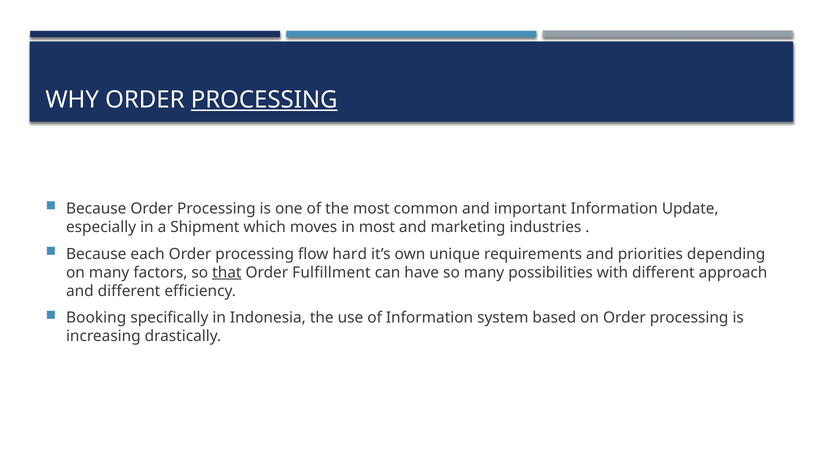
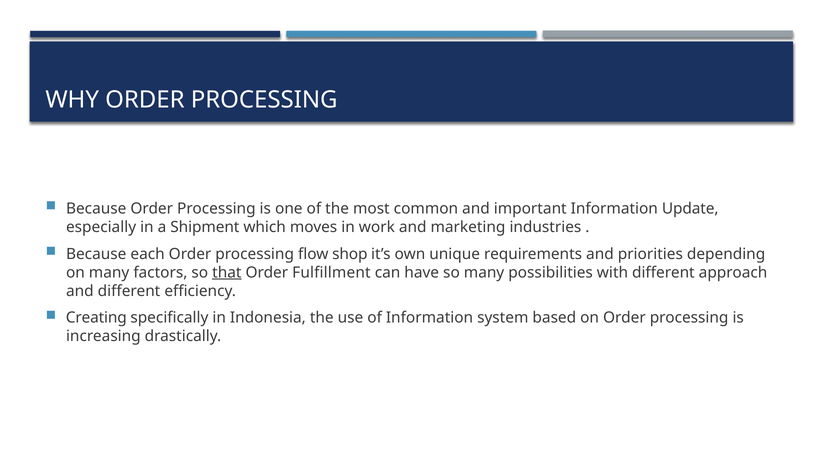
PROCESSING underline: present -> none (264, 100)
in most: most -> work (377, 227)
hard: hard -> shop (350, 254)
Booking: Booking -> Creating (96, 318)
